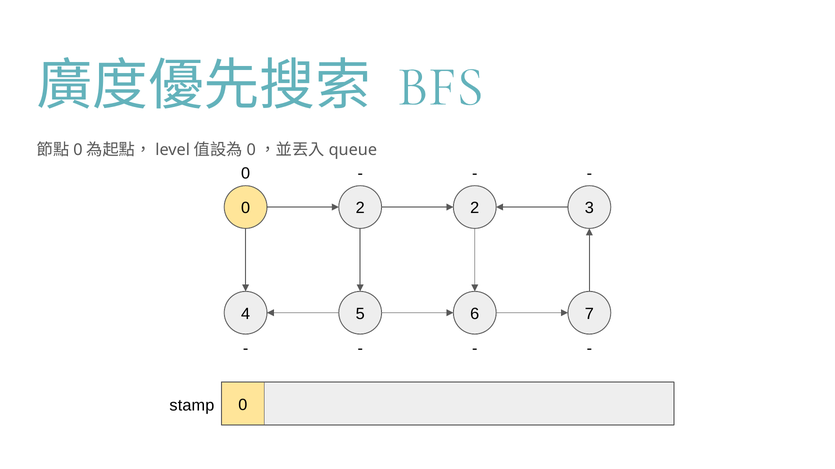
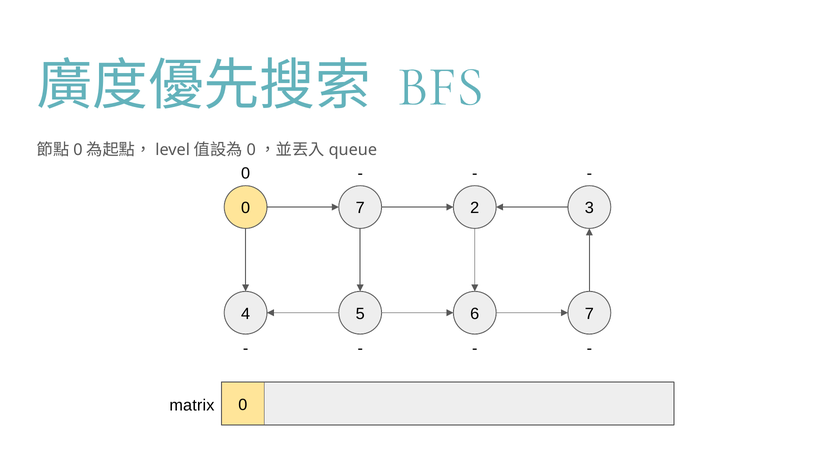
0 2: 2 -> 7 (360, 208)
stamp: stamp -> matrix (192, 406)
